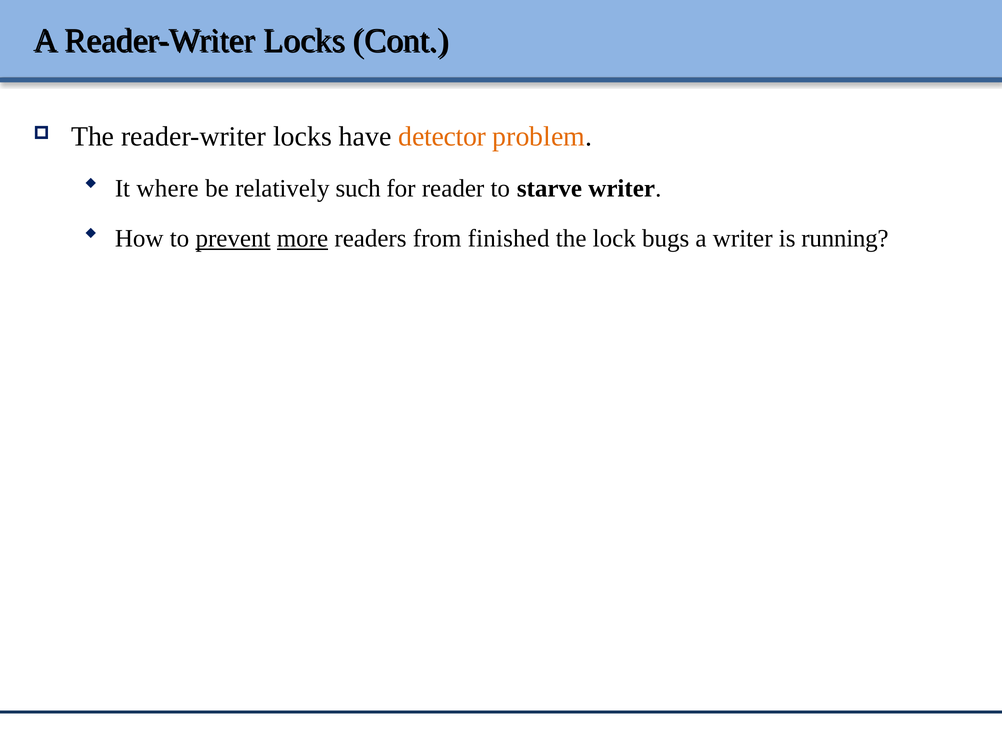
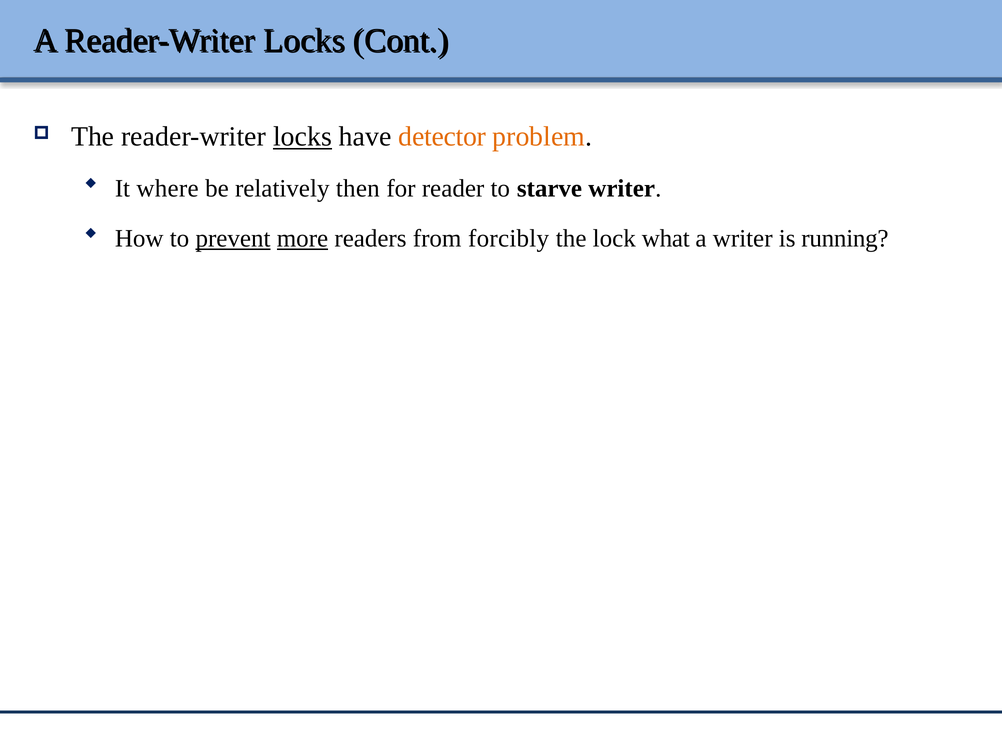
locks underline: none -> present (303, 137)
such: such -> then (358, 188)
finished: finished -> forcibly (509, 238)
bugs: bugs -> what (666, 238)
